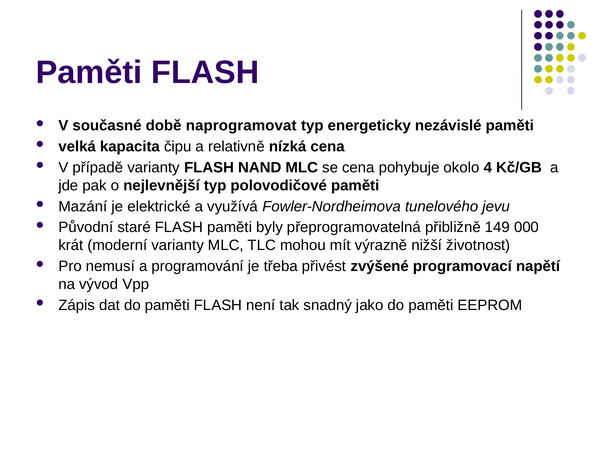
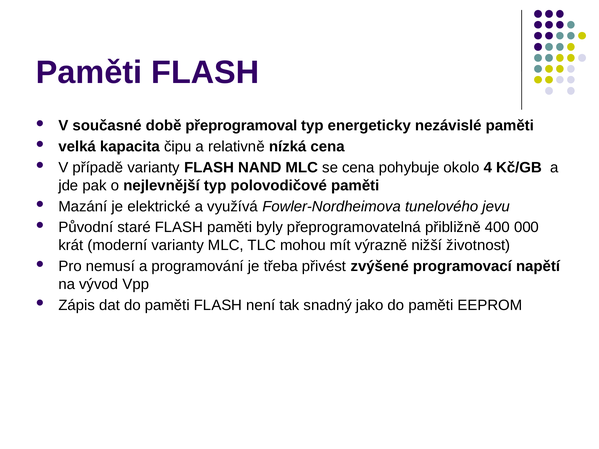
naprogramovat: naprogramovat -> přeprogramoval (241, 126)
149: 149 -> 400 (497, 227)
